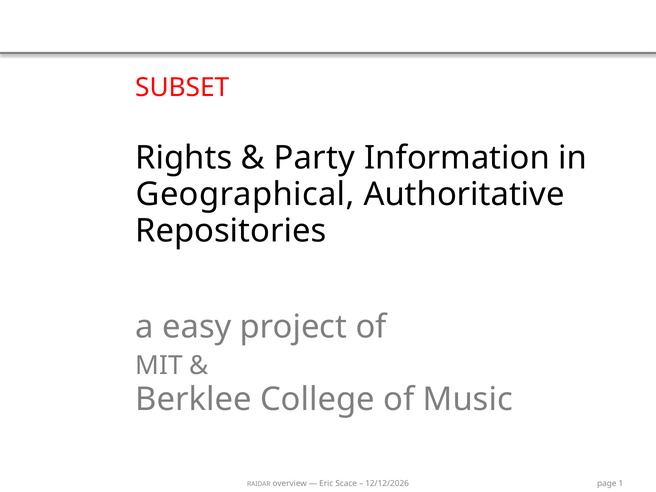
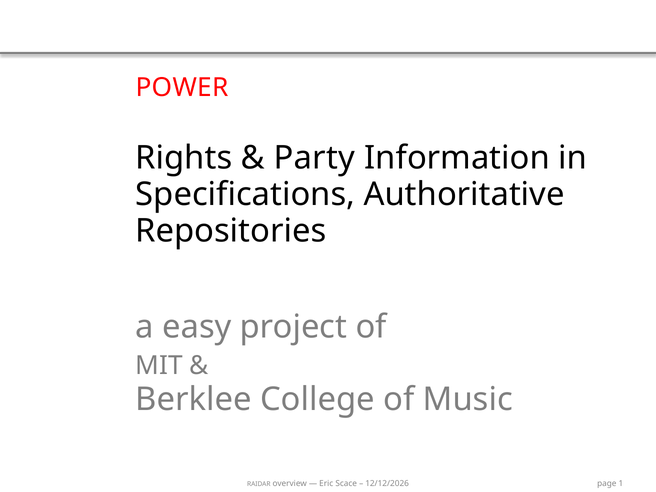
SUBSET: SUBSET -> POWER (182, 87)
Geographical: Geographical -> Specifications (245, 195)
